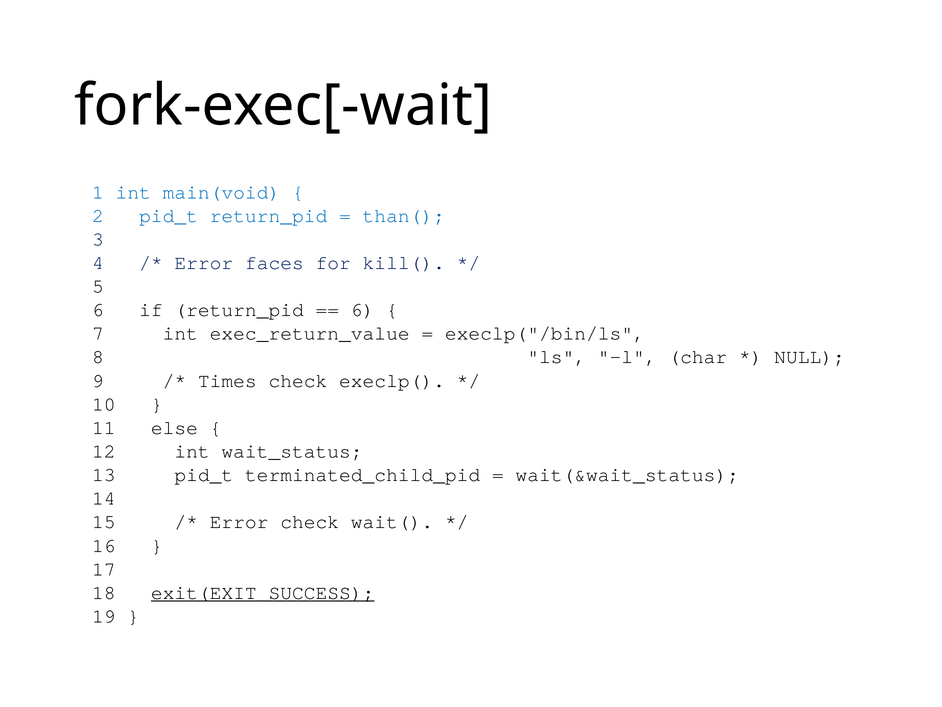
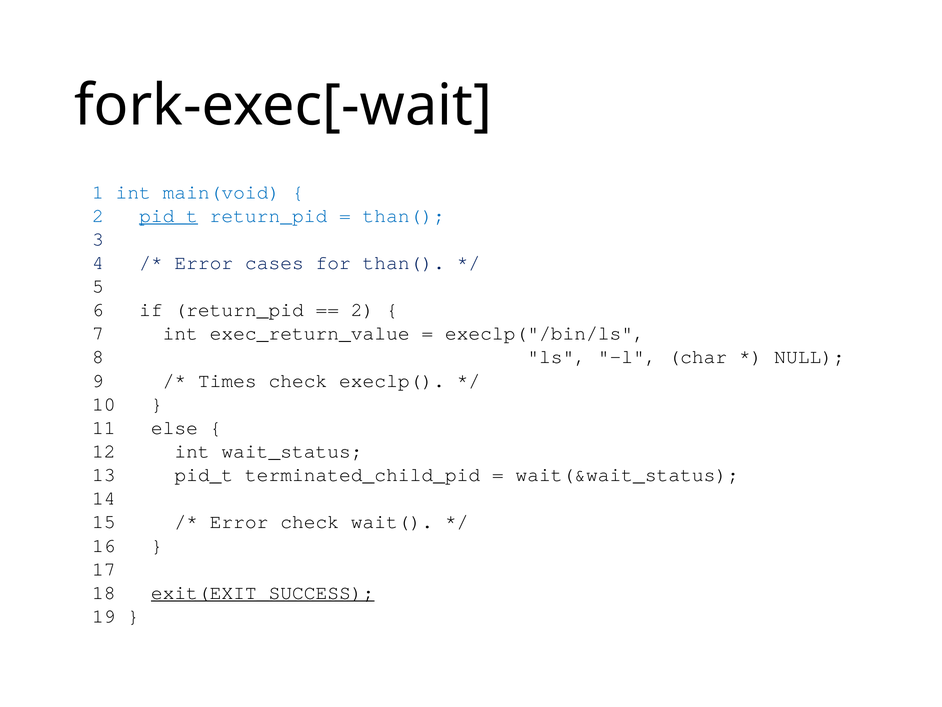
pid_t underline: none -> present (169, 215)
faces: faces -> cases (274, 263)
for kill(: kill( -> than( (404, 263)
6: 6 -> 2 (363, 310)
